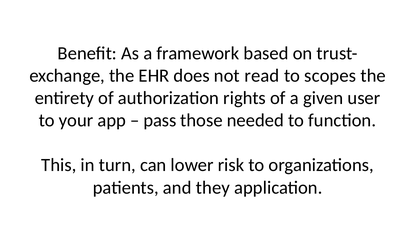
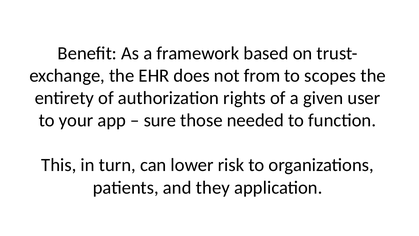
read: read -> from (262, 76)
pass: pass -> sure (160, 120)
